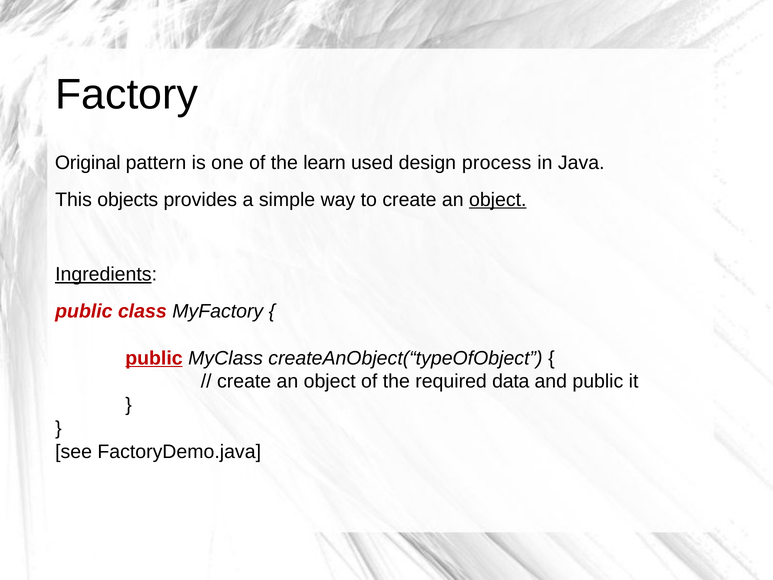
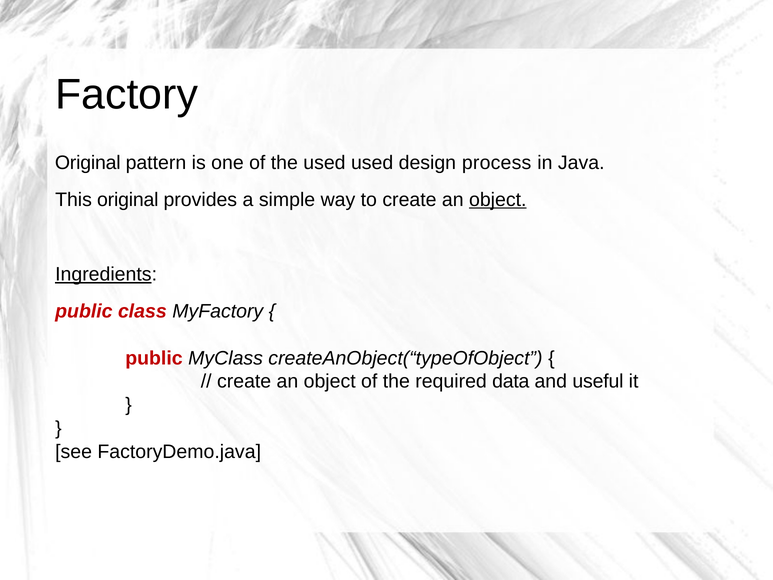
the learn: learn -> used (324, 163)
This objects: objects -> original (128, 200)
public underline: present -> none (154, 358)
and public: public -> useful (598, 381)
